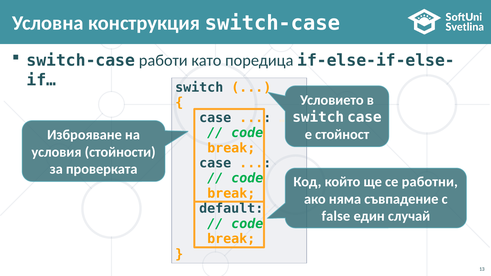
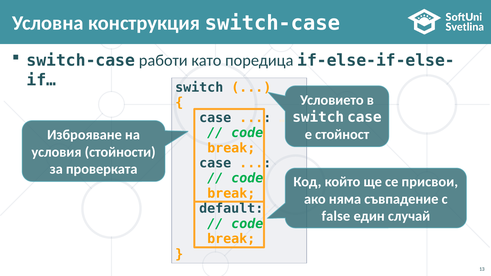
работни: работни -> присвои (430, 182)
